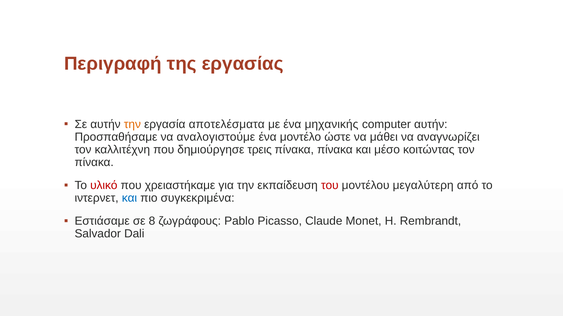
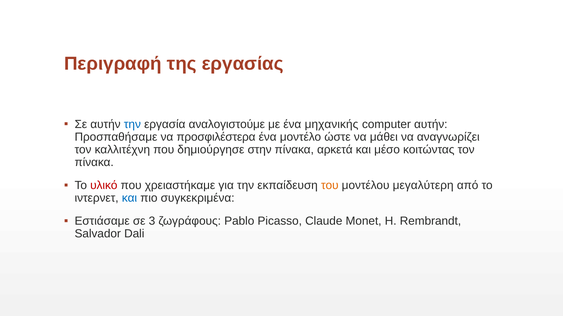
την colour: orange -> blue (132, 124)
αποτελέσματα: αποτελέσματα -> αναλογιστούμε (227, 124)
αναλογιστούμε: αναλογιστούμε -> προσφιλέστερα (216, 137)
τρεις: τρεις -> στην (260, 150)
πίνακα πίνακα: πίνακα -> αρκετά (335, 150)
του colour: red -> orange (330, 186)
8: 8 -> 3 (152, 222)
